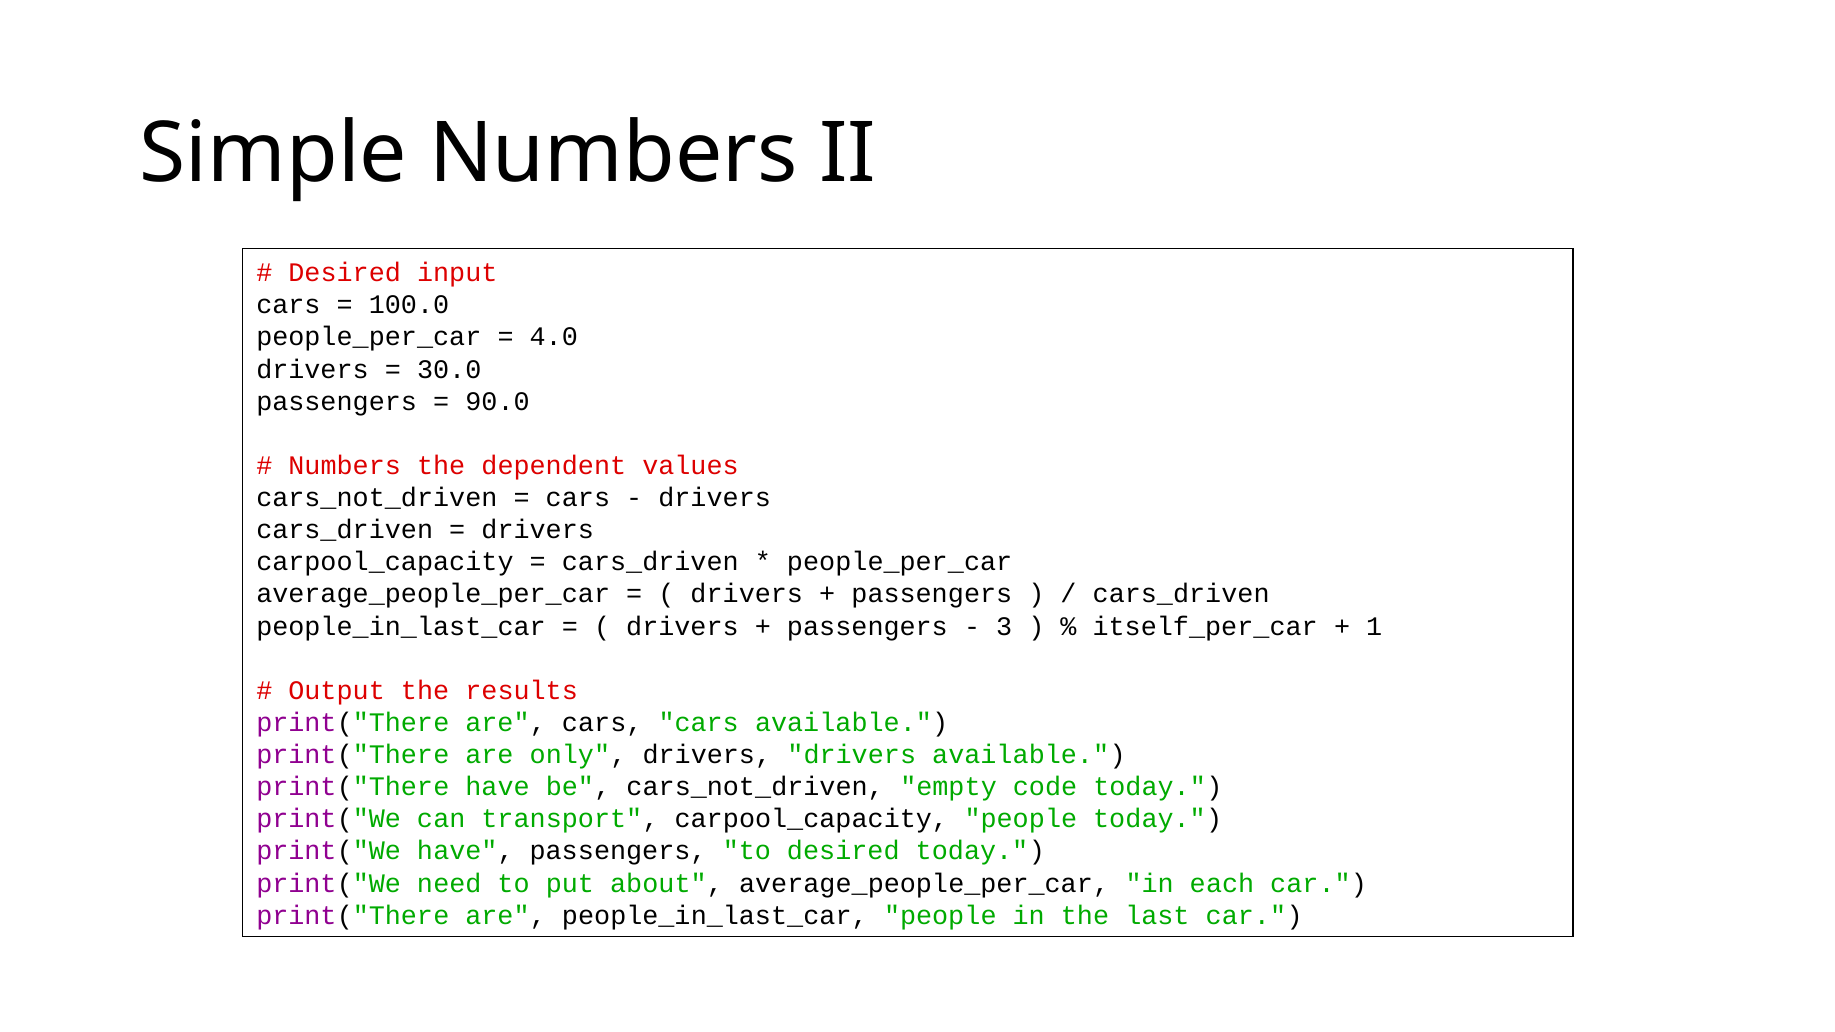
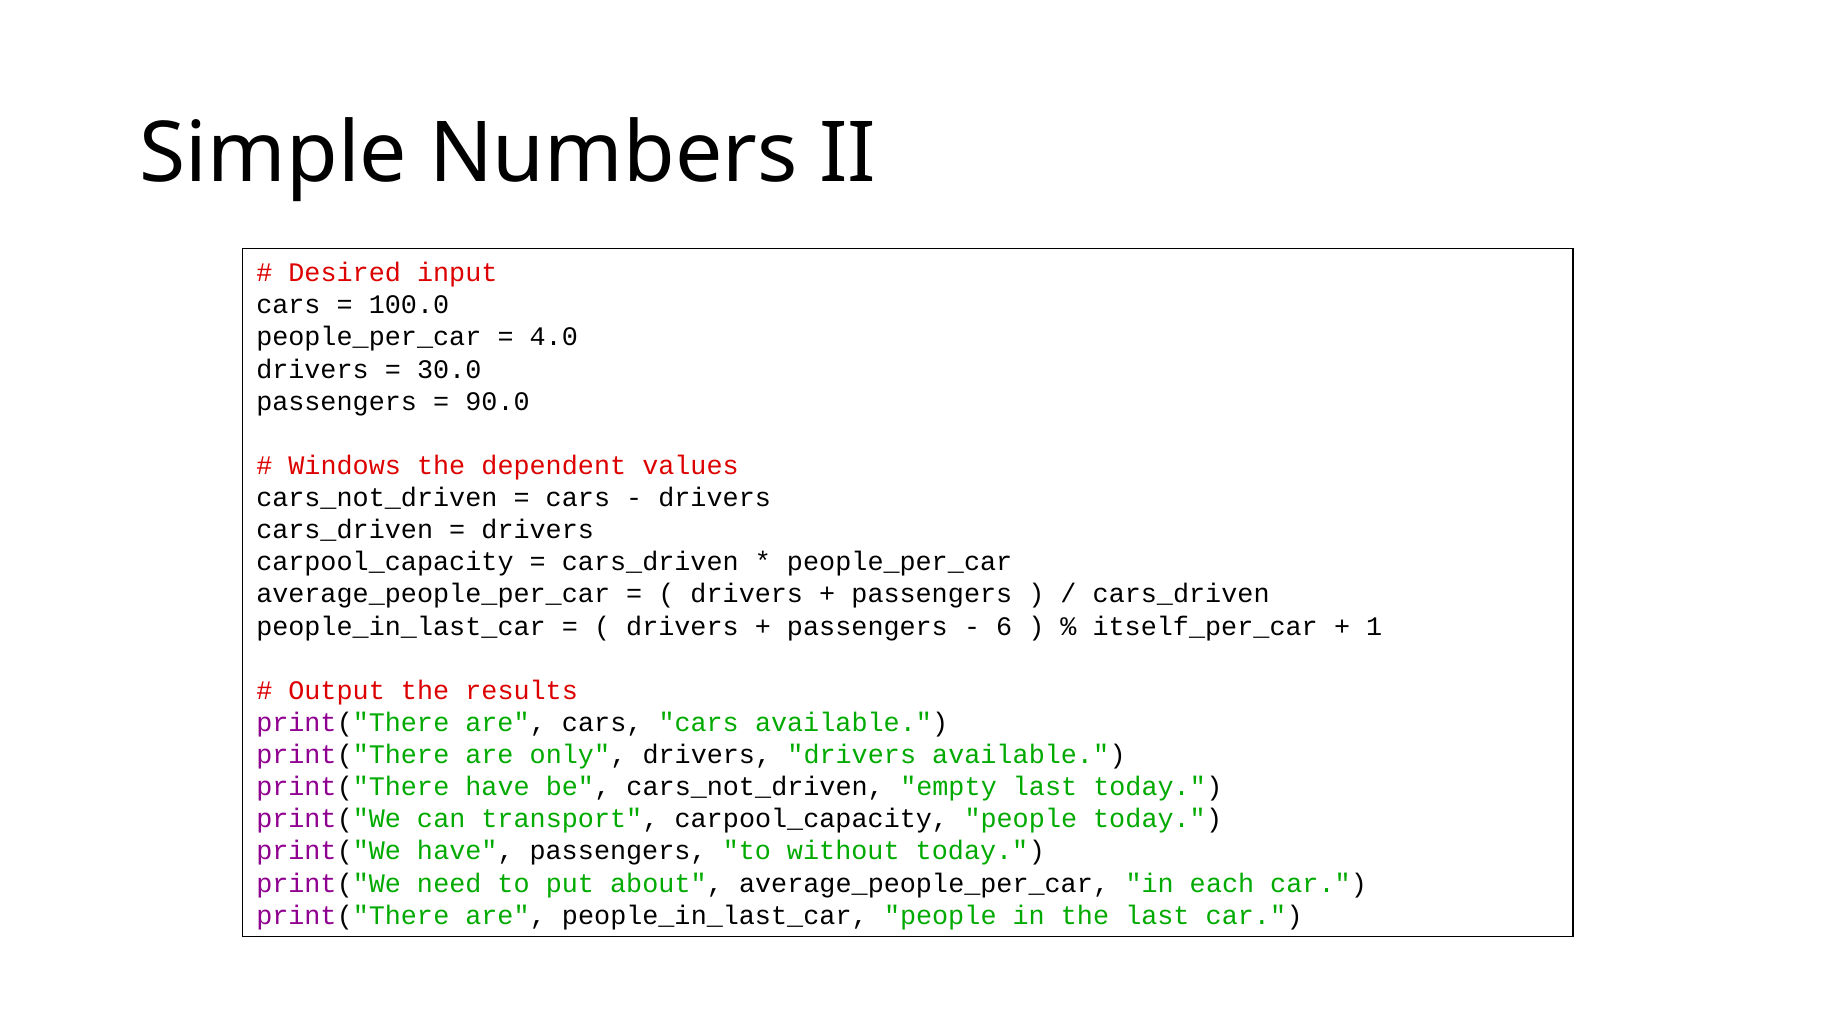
Numbers: Numbers -> Windows (345, 466)
3: 3 -> 6 (1004, 626)
empty code: code -> last (1045, 787)
to desired: desired -> without (843, 851)
